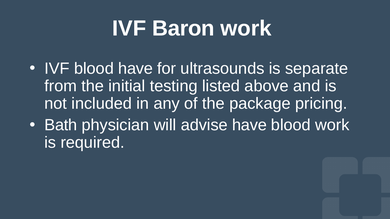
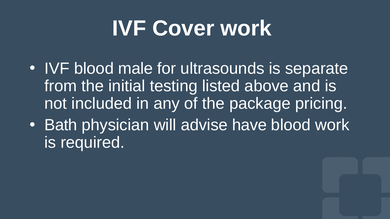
Baron: Baron -> Cover (183, 28)
blood have: have -> male (136, 69)
